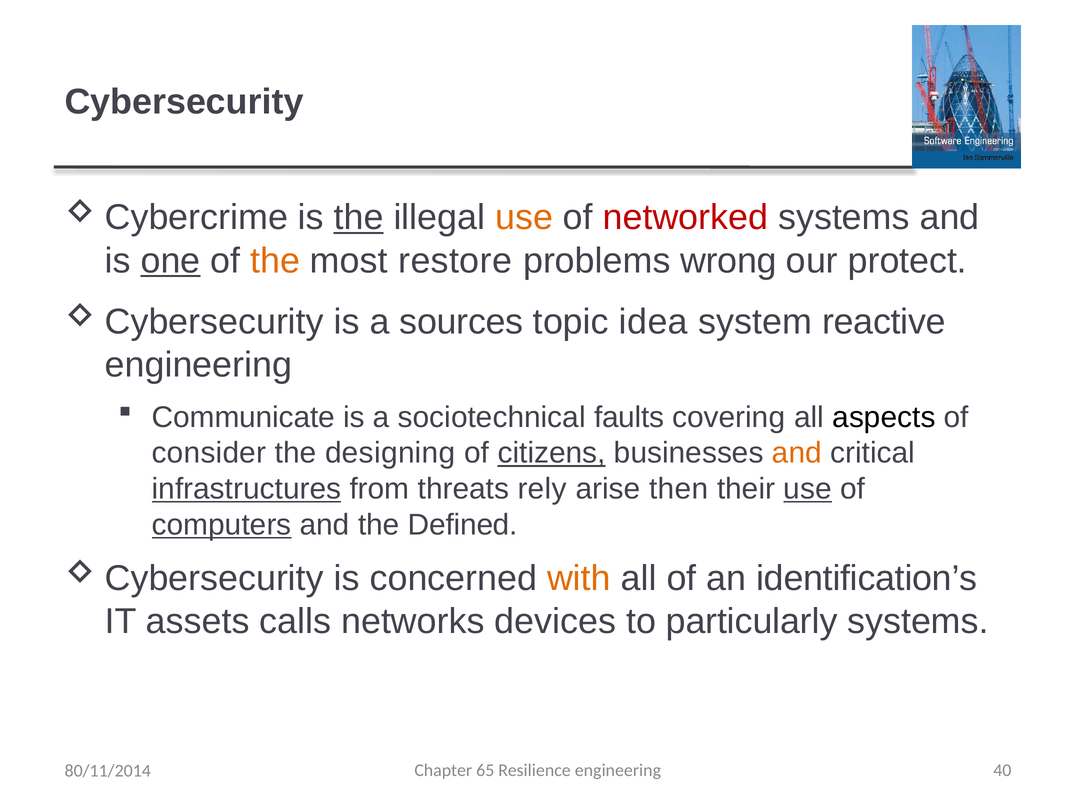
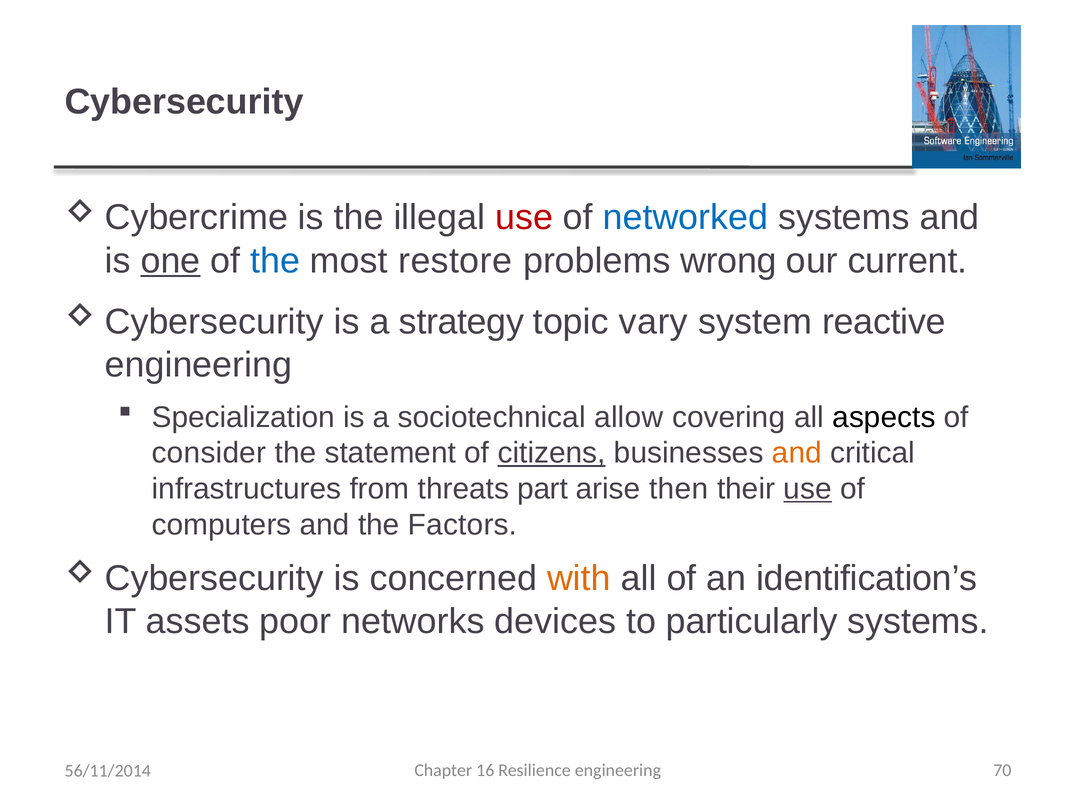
the underline: present -> none (359, 218)
use colour: orange -> red (524, 218)
networked colour: red -> blue (685, 218)
the colour: orange -> blue (275, 261)
protect: protect -> current (907, 261)
sources: sources -> strategy (461, 322)
idea: idea -> vary (653, 322)
Communicate: Communicate -> Specialization (243, 417)
faults: faults -> allow (629, 417)
designing: designing -> statement (390, 453)
infrastructures underline: present -> none (247, 489)
rely: rely -> part (542, 489)
computers underline: present -> none (222, 525)
Defined: Defined -> Factors (463, 525)
calls: calls -> poor (295, 621)
65: 65 -> 16 (485, 771)
40: 40 -> 70 (1002, 771)
80/11/2014: 80/11/2014 -> 56/11/2014 (108, 771)
